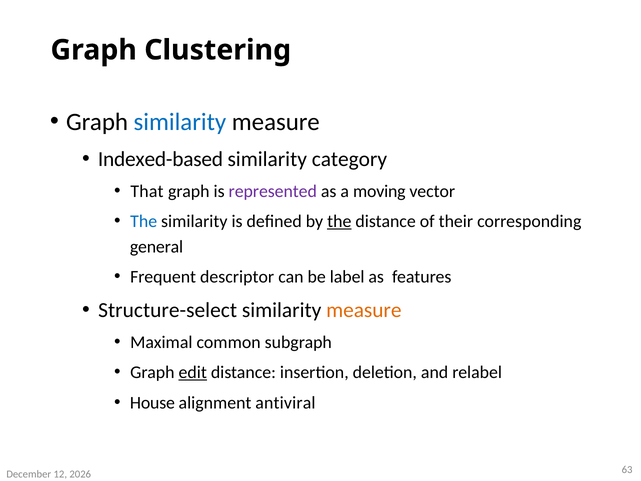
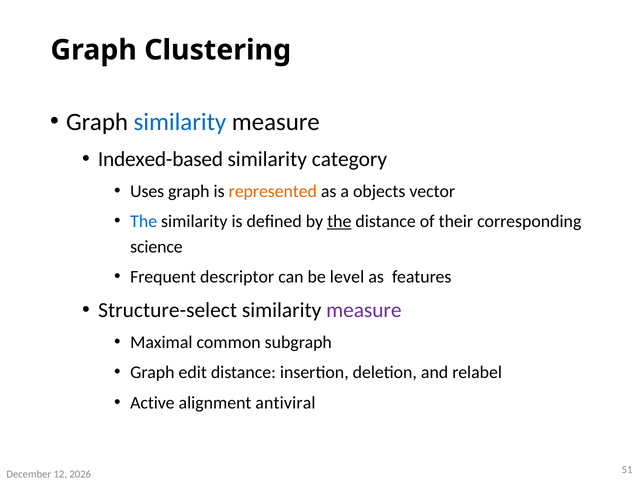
That: That -> Uses (147, 191)
represented colour: purple -> orange (273, 191)
moving: moving -> objects (379, 191)
general: general -> science (156, 247)
label: label -> level (347, 277)
measure colour: orange -> purple (364, 310)
edit underline: present -> none (193, 372)
House: House -> Active (152, 402)
63: 63 -> 51 (627, 470)
